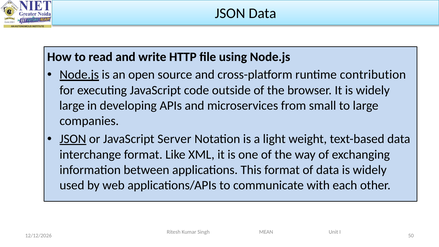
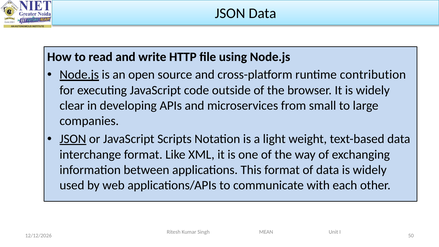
large: large -> clear (72, 106)
Server: Server -> Scripts (175, 139)
